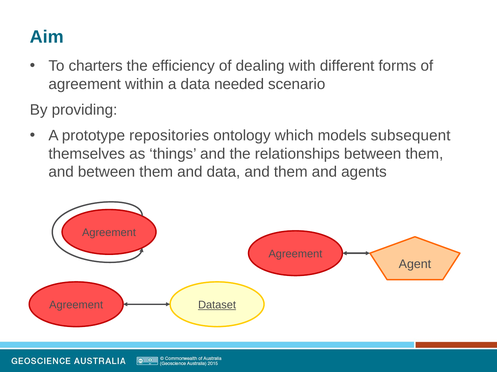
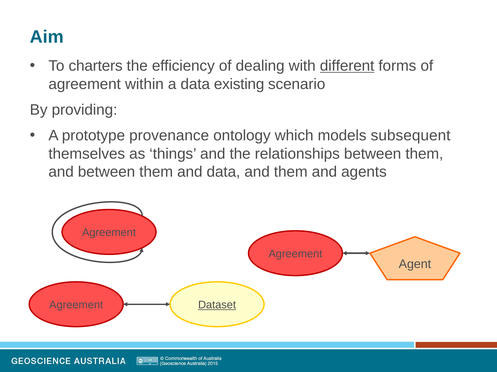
different underline: none -> present (347, 66)
needed: needed -> existing (239, 84)
repositories: repositories -> provenance (169, 136)
